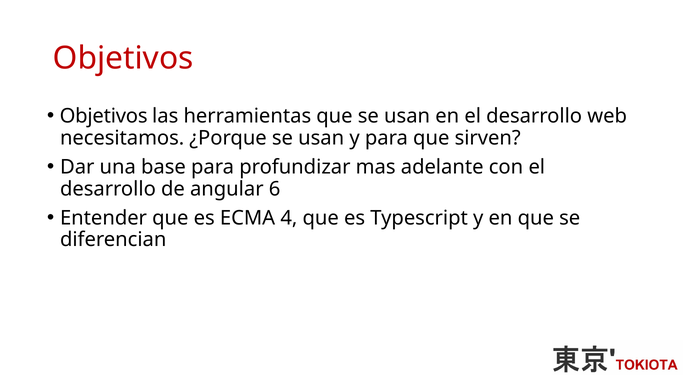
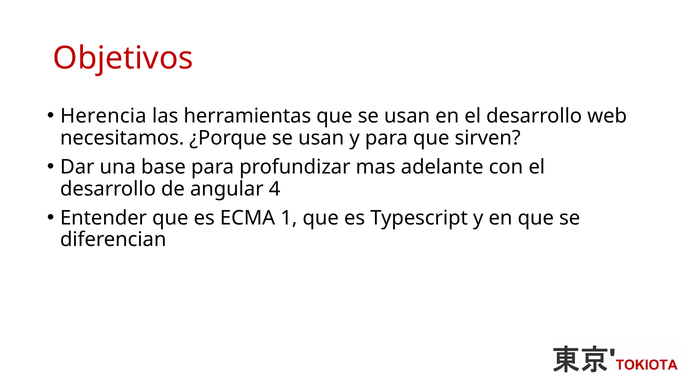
Objetivos: Objetivos -> Herencia (103, 116)
6: 6 -> 4 (275, 189)
4: 4 -> 1 (289, 218)
